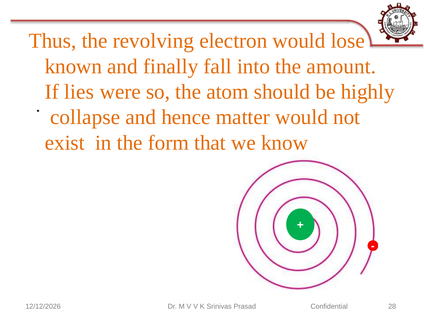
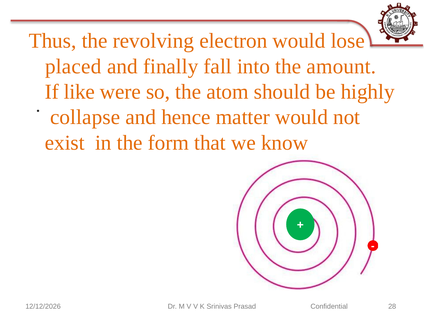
known: known -> placed (73, 66)
lies: lies -> like (79, 92)
